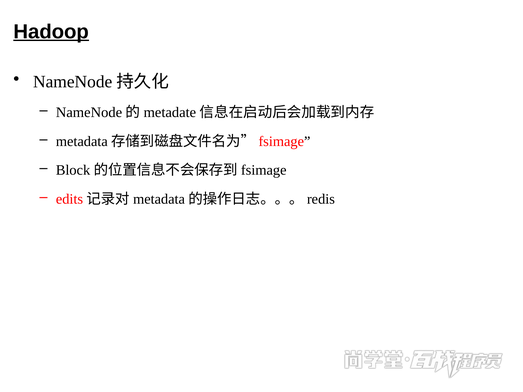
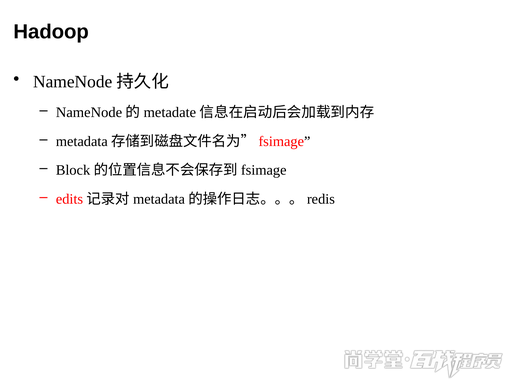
Hadoop underline: present -> none (51, 32)
